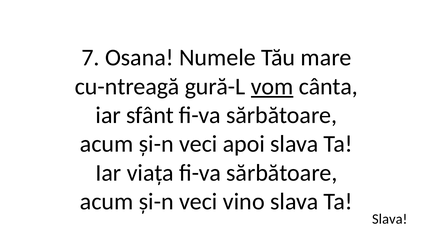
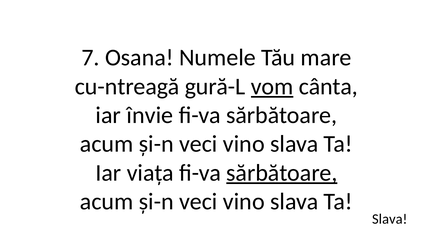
sfânt: sfânt -> învie (150, 116)
apoi: apoi -> vino (244, 144)
sărbătoare underline: none -> present (282, 173)
